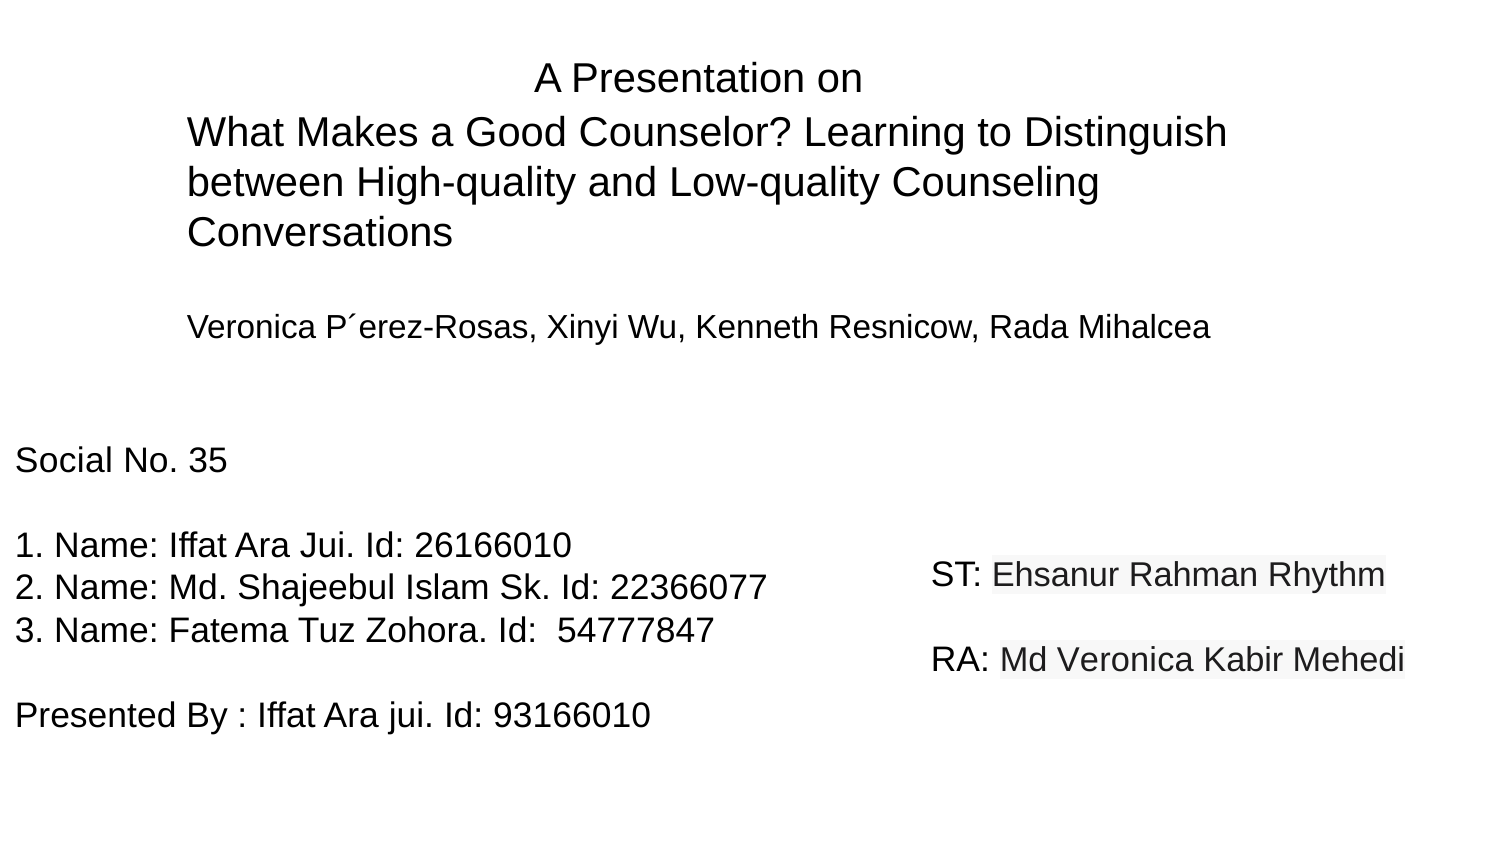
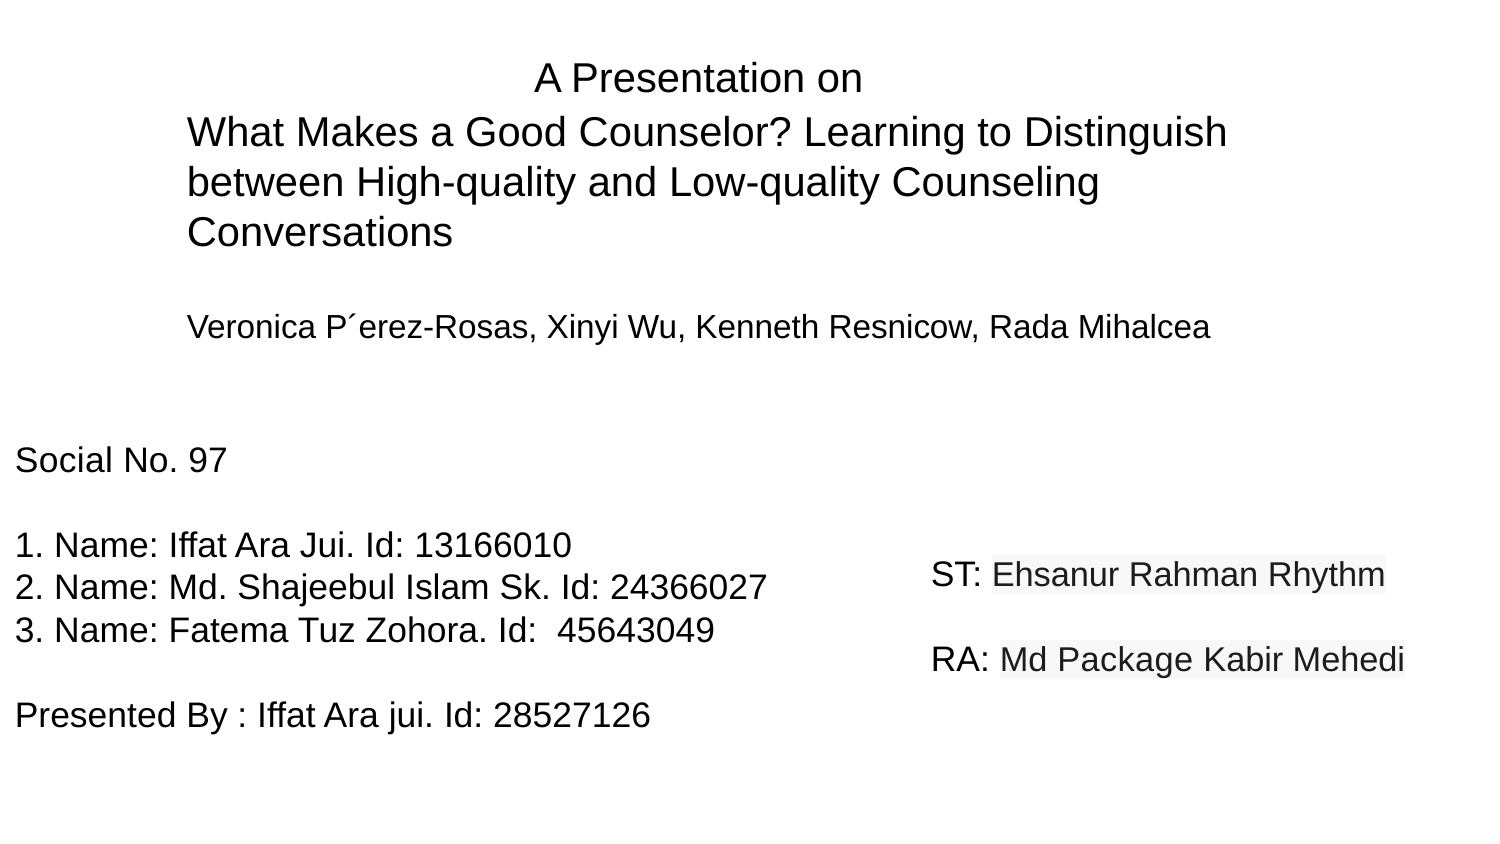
35: 35 -> 97 (208, 461)
26166010: 26166010 -> 13166010 (493, 546)
22366077: 22366077 -> 24366027 (689, 588)
54777847: 54777847 -> 45643049 (636, 631)
Md Veronica: Veronica -> Package (1125, 660)
93166010: 93166010 -> 28527126 (572, 716)
